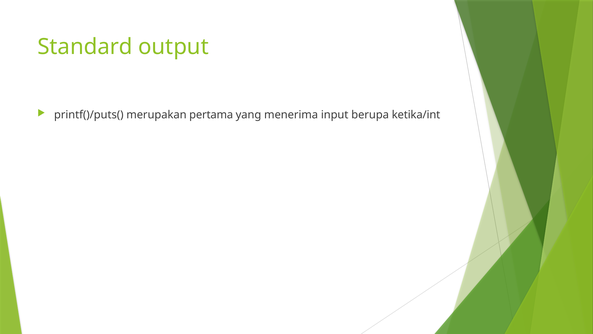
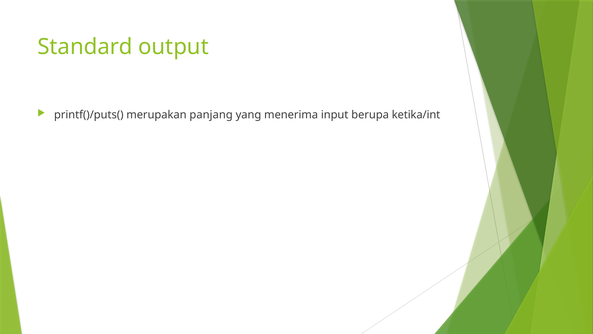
pertama: pertama -> panjang (211, 115)
